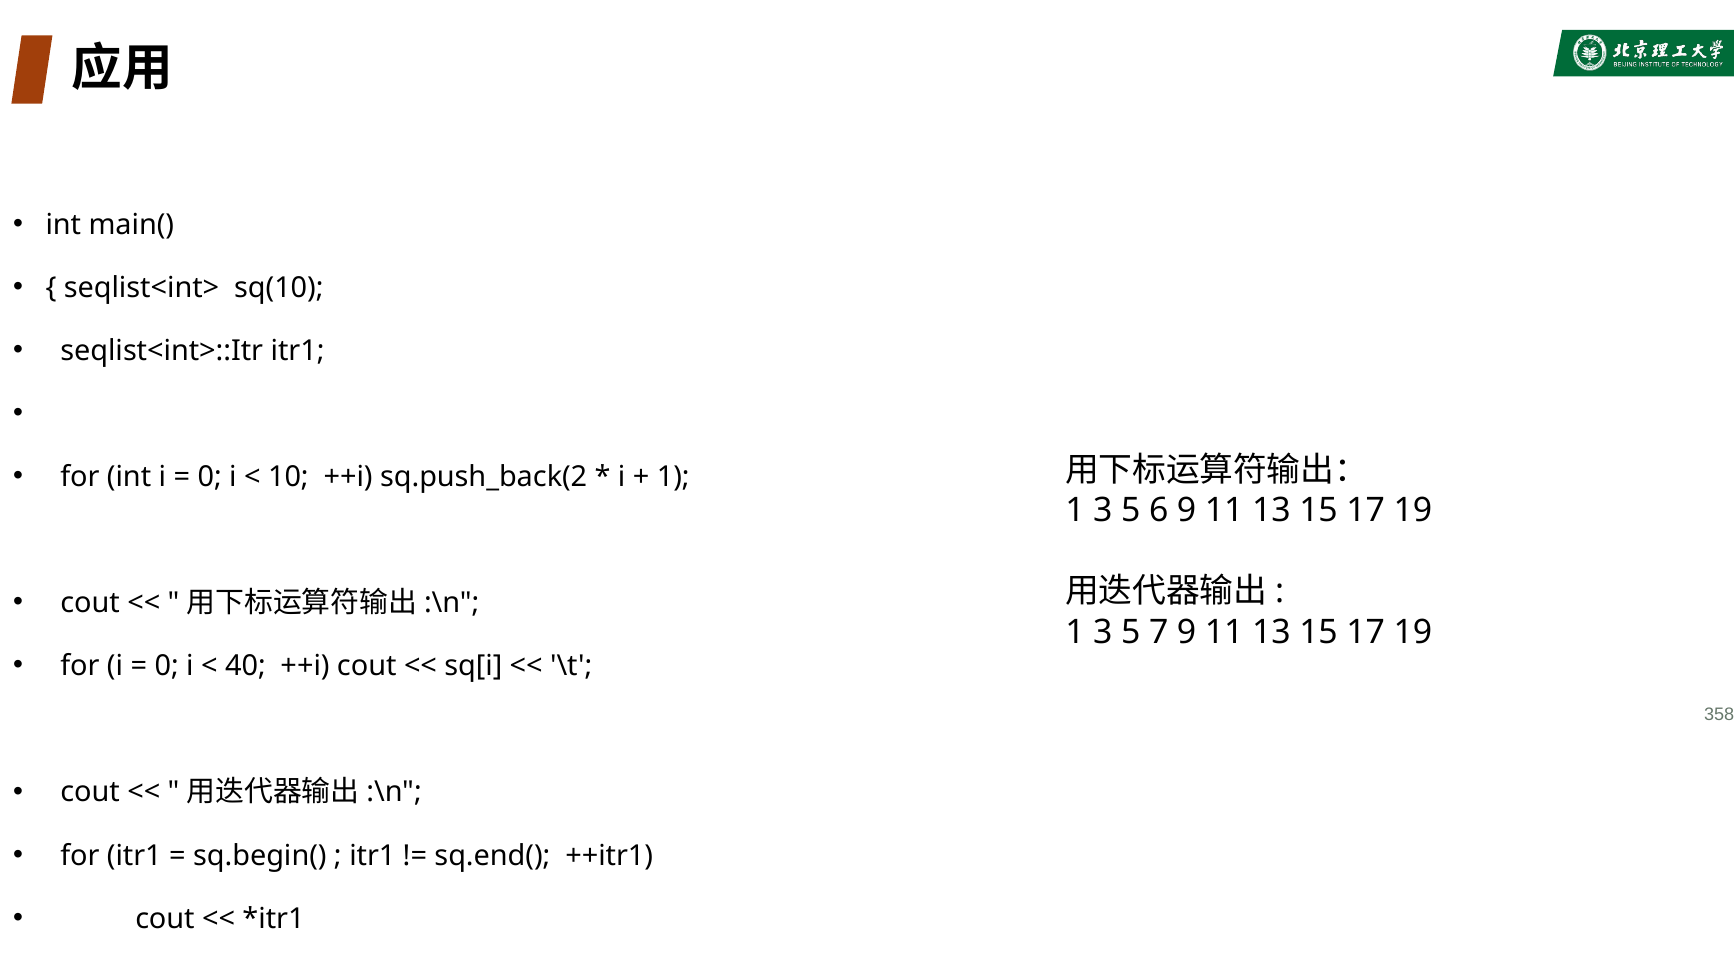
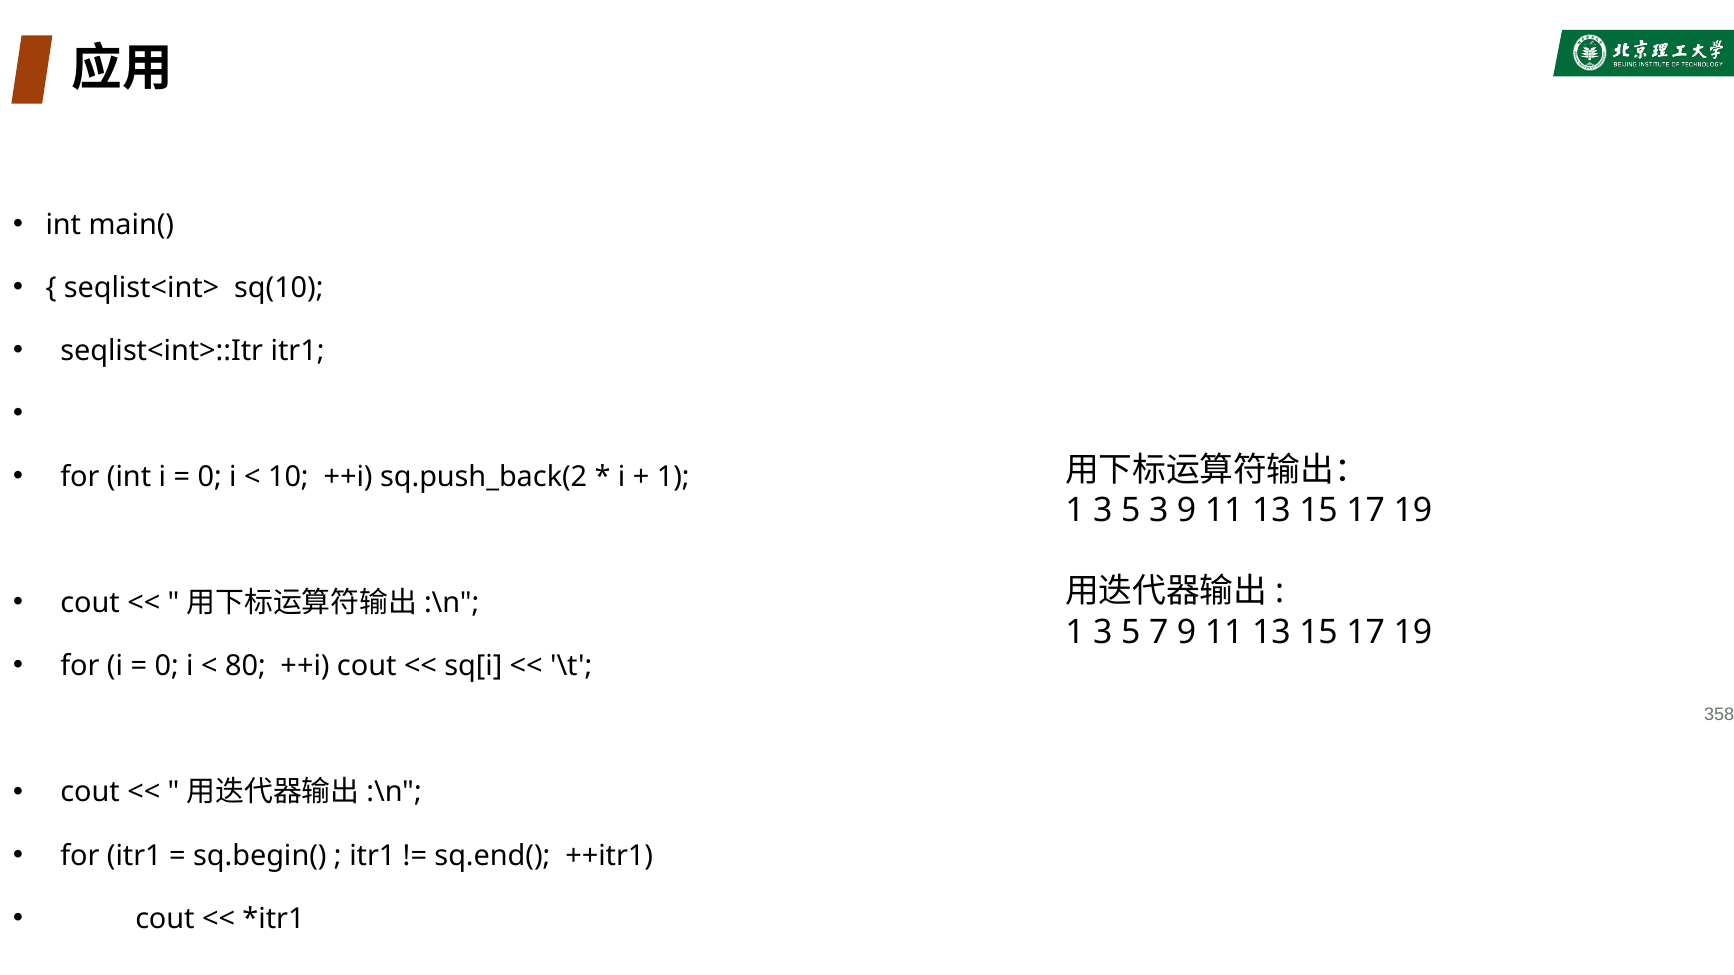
5 6: 6 -> 3 (1159, 511)
40: 40 -> 80 (245, 666)
